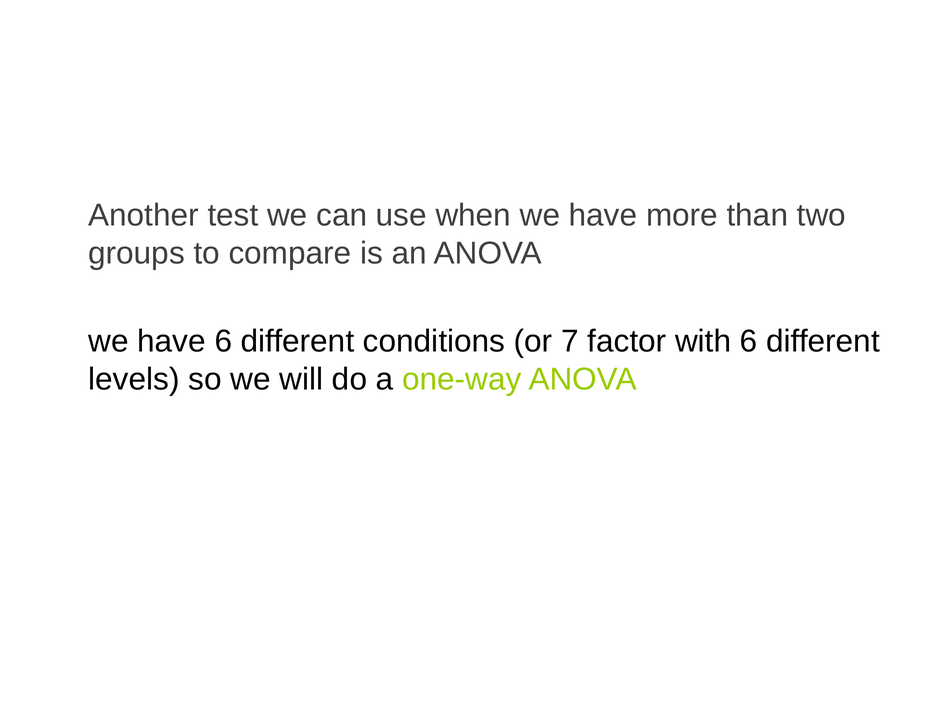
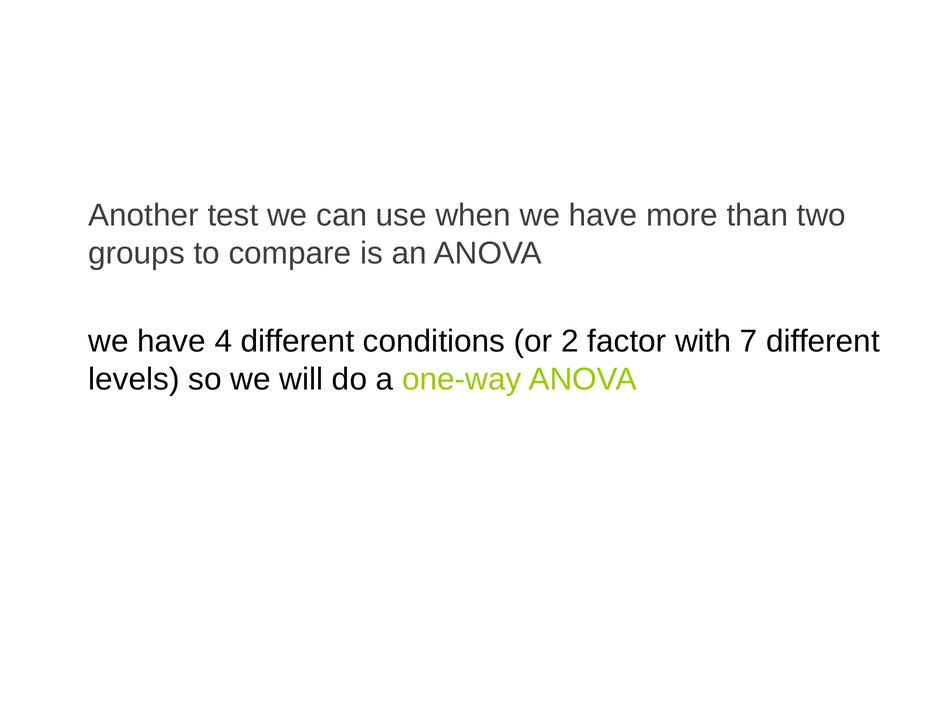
have 6: 6 -> 4 (223, 342)
7: 7 -> 2 (570, 342)
with 6: 6 -> 7 (749, 342)
